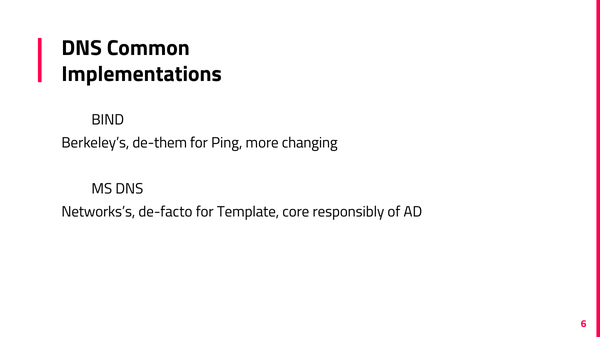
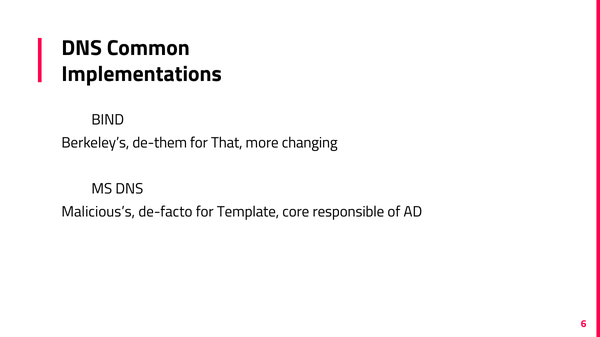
Ping: Ping -> That (227, 143)
Networks’s: Networks’s -> Malicious’s (98, 212)
responsibly: responsibly -> responsible (348, 212)
